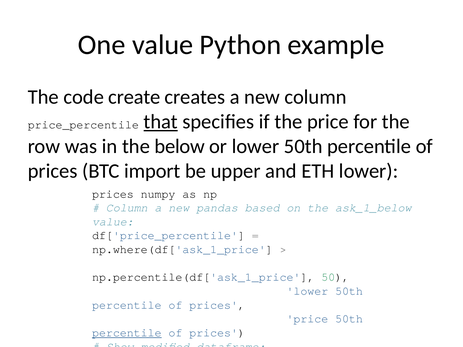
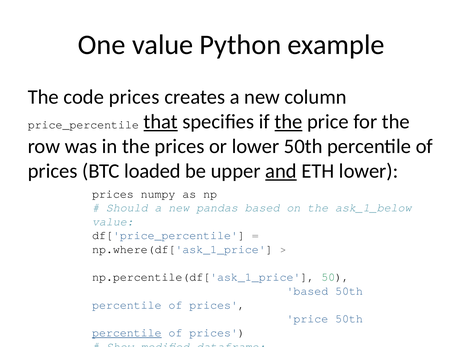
code create: create -> prices (134, 97)
the underline: none -> present (288, 122)
the below: below -> prices (180, 147)
import: import -> loaded (152, 171)
and underline: none -> present (281, 171)
Column: Column -> Should (127, 208)
lower: lower -> based (307, 291)
